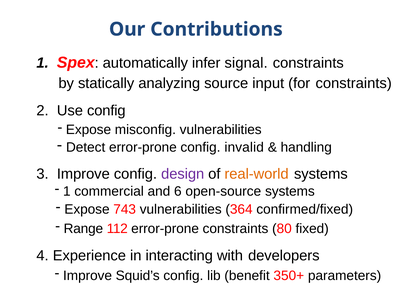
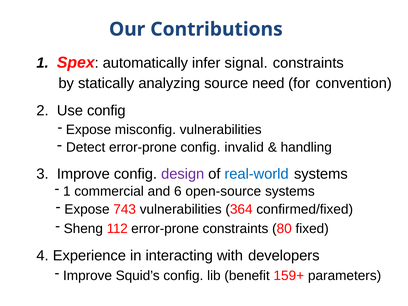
input: input -> need (268, 83)
for constraints: constraints -> convention (354, 83)
real-world colour: orange -> blue (257, 174)
Range: Range -> Sheng (83, 229)
350+: 350+ -> 159+ (289, 276)
